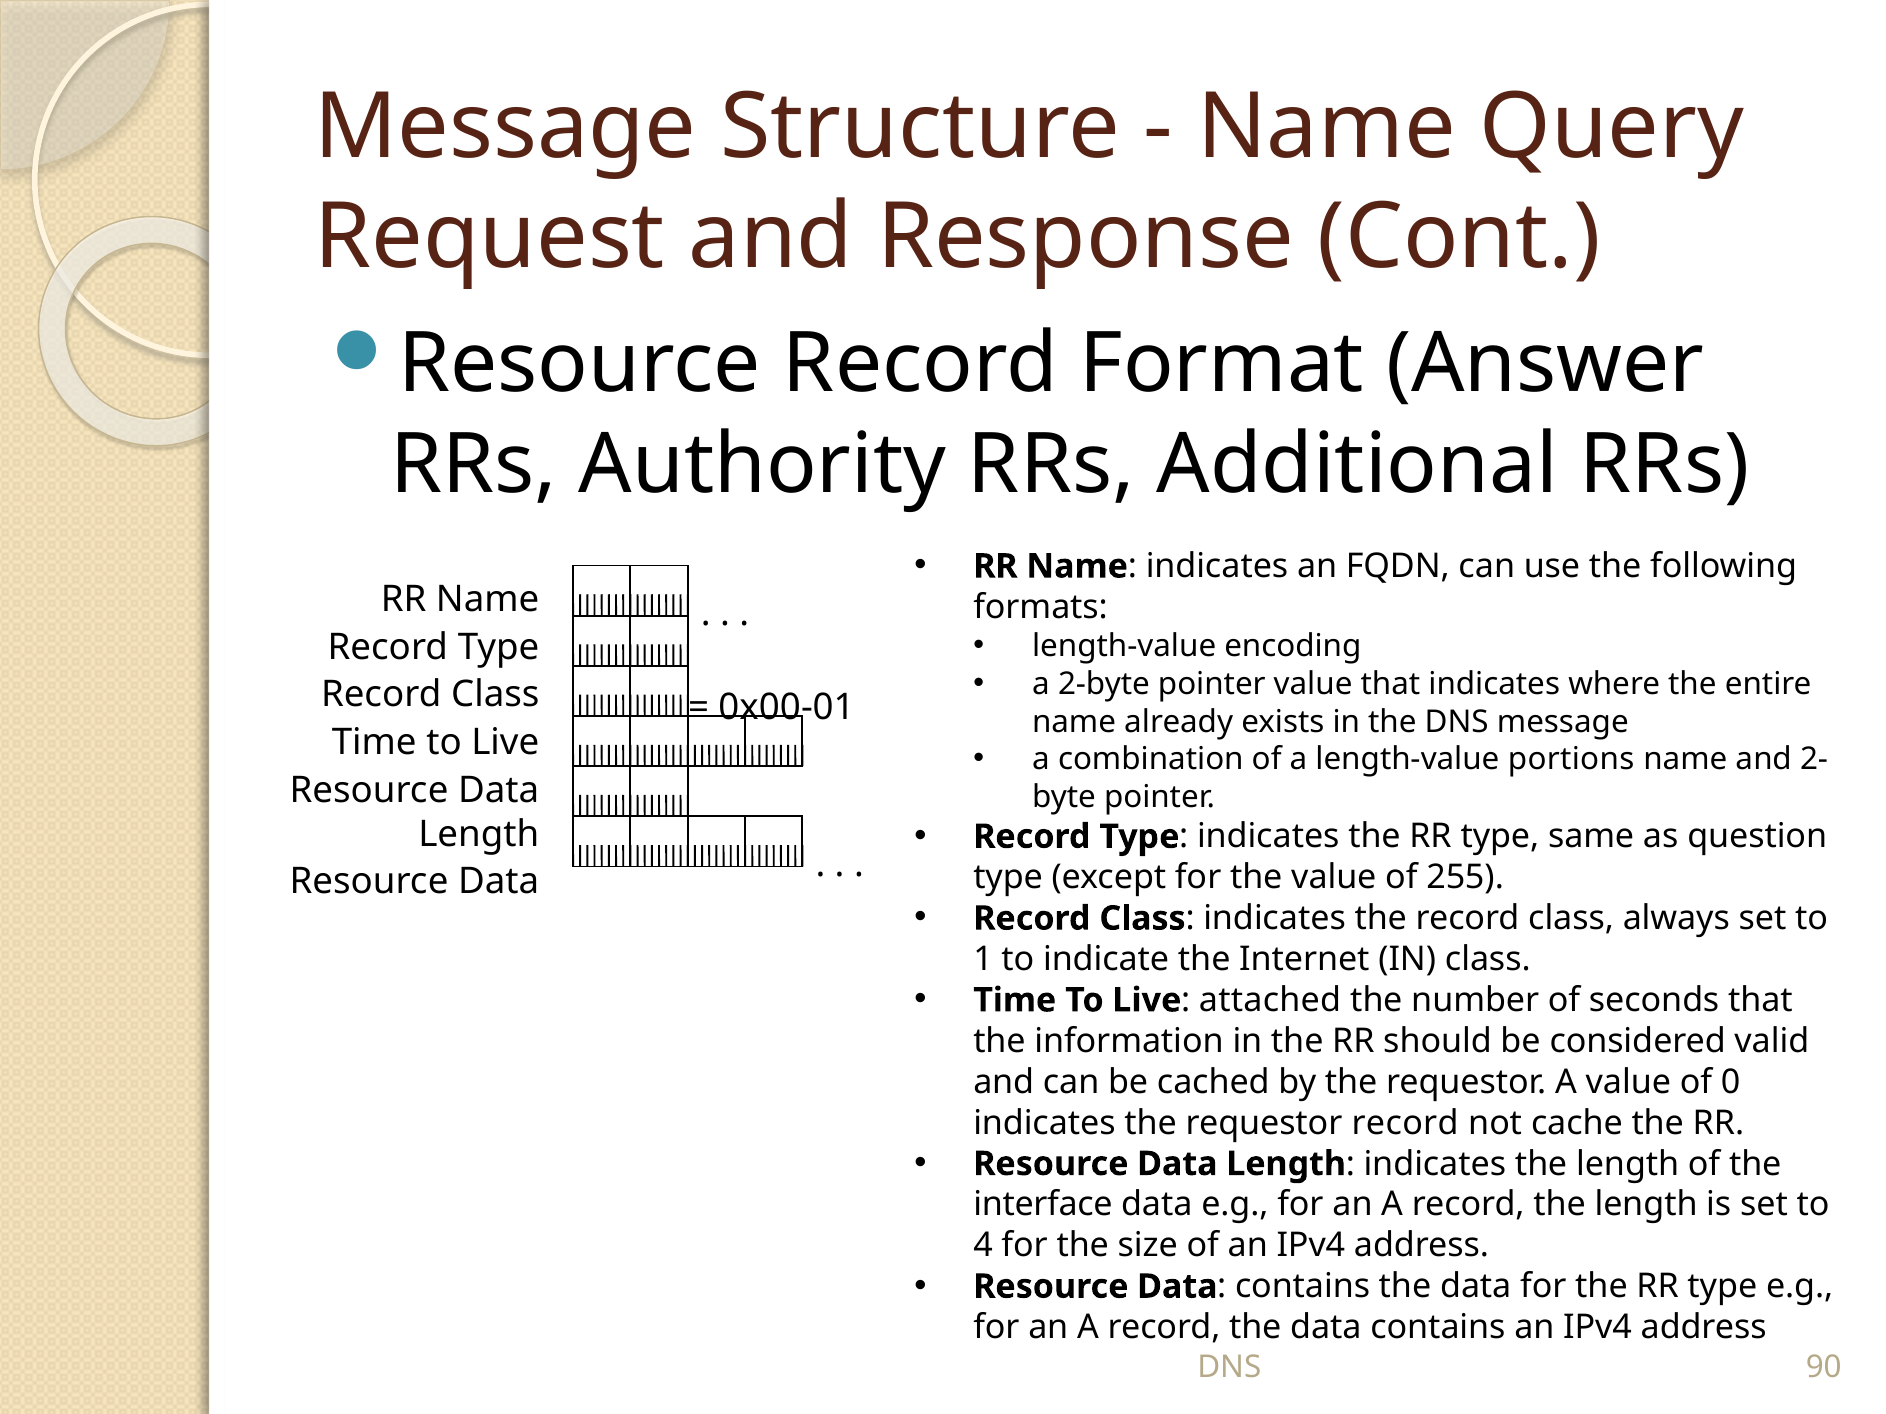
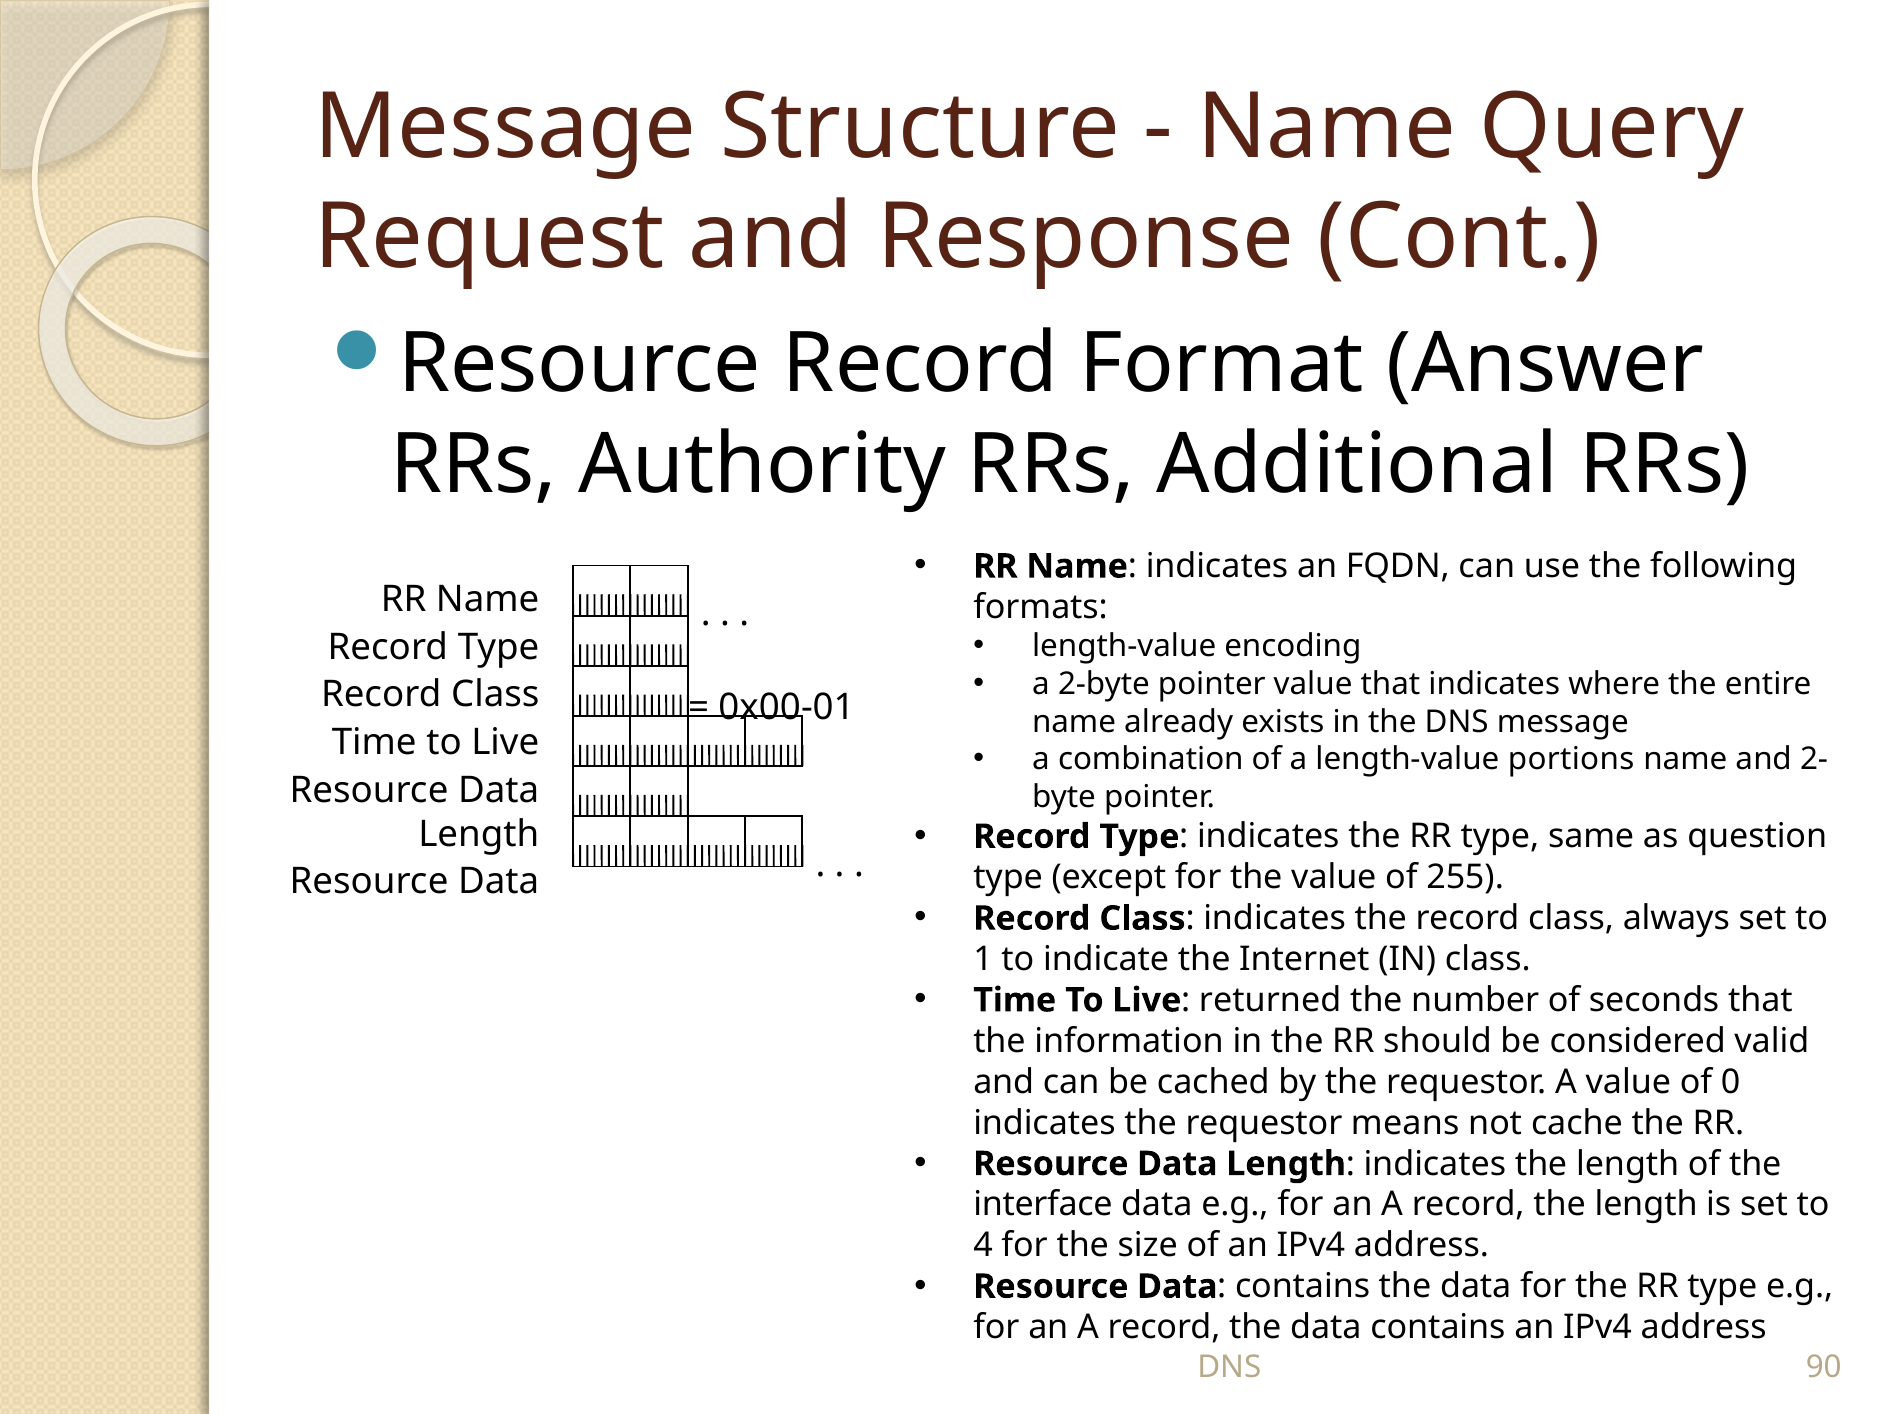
attached: attached -> returned (1270, 1001)
requestor record: record -> means (1405, 1123)
